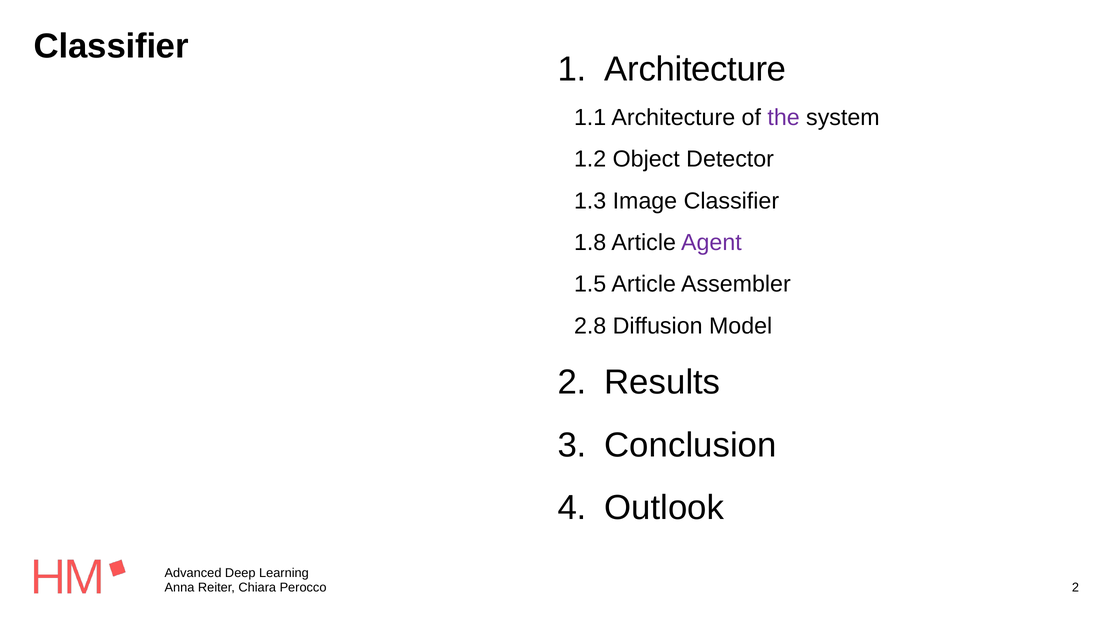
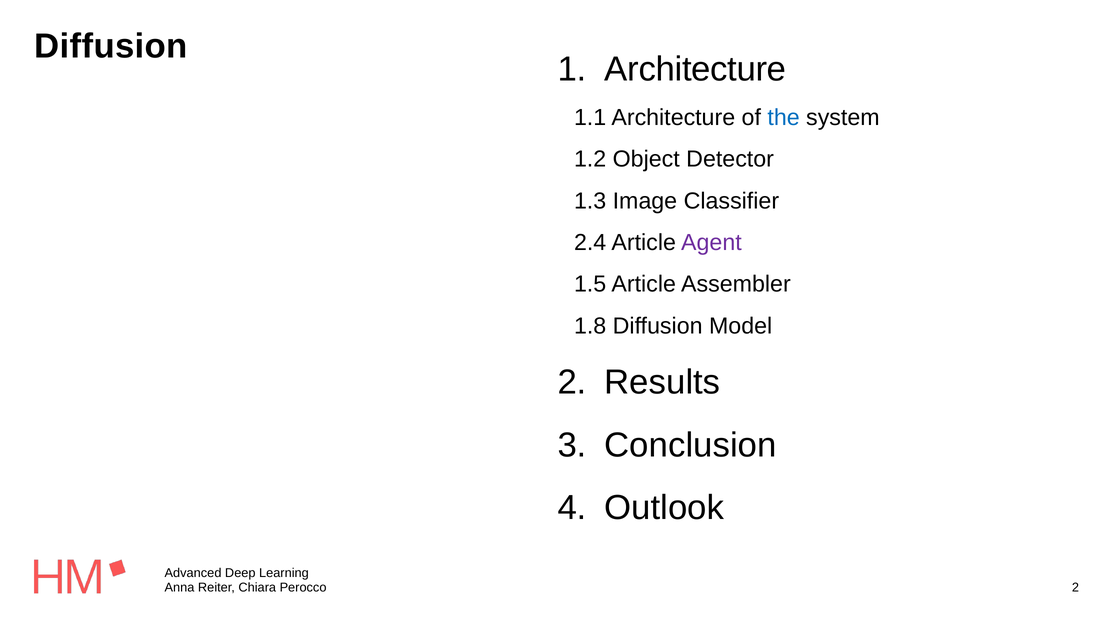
Classifier: Classifier -> Diffusion (111, 46)
the colour: purple -> blue (784, 117)
1.8: 1.8 -> 2.4 (590, 243)
2.8: 2.8 -> 1.8 (590, 326)
